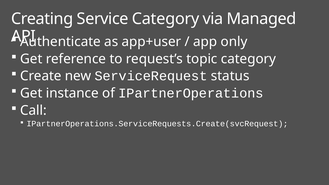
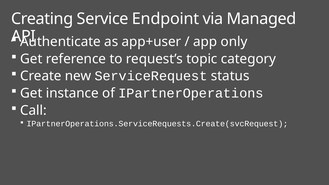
Service Category: Category -> Endpoint (166, 19)
